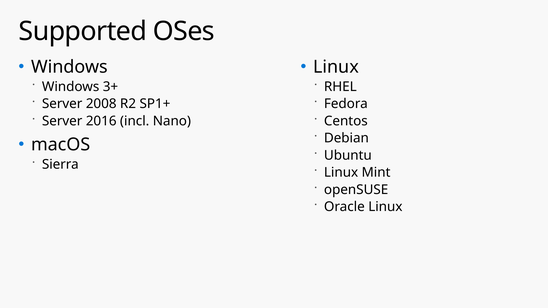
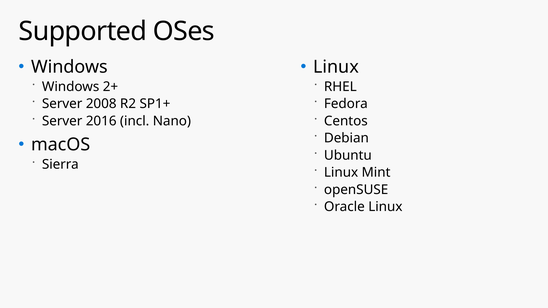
3+: 3+ -> 2+ (110, 87)
